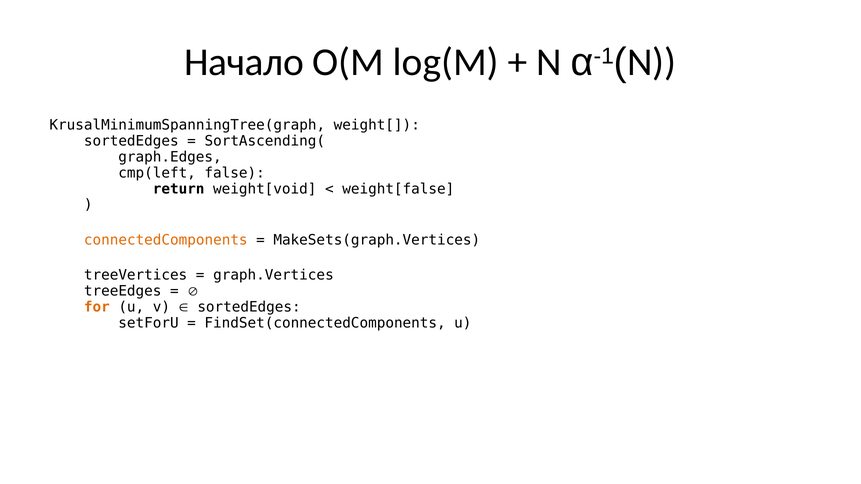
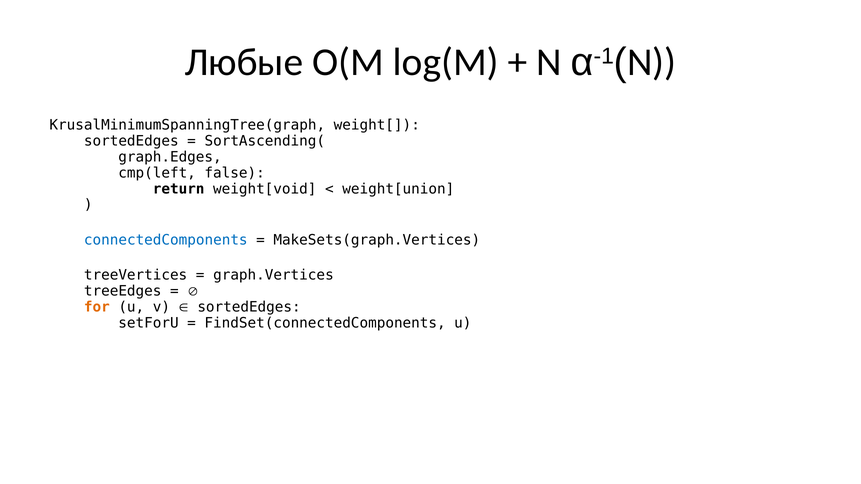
Начало: Начало -> Любые (244, 63)
weight[false: weight[false -> weight[union (398, 189)
connectedComponents colour: orange -> blue (166, 240)
